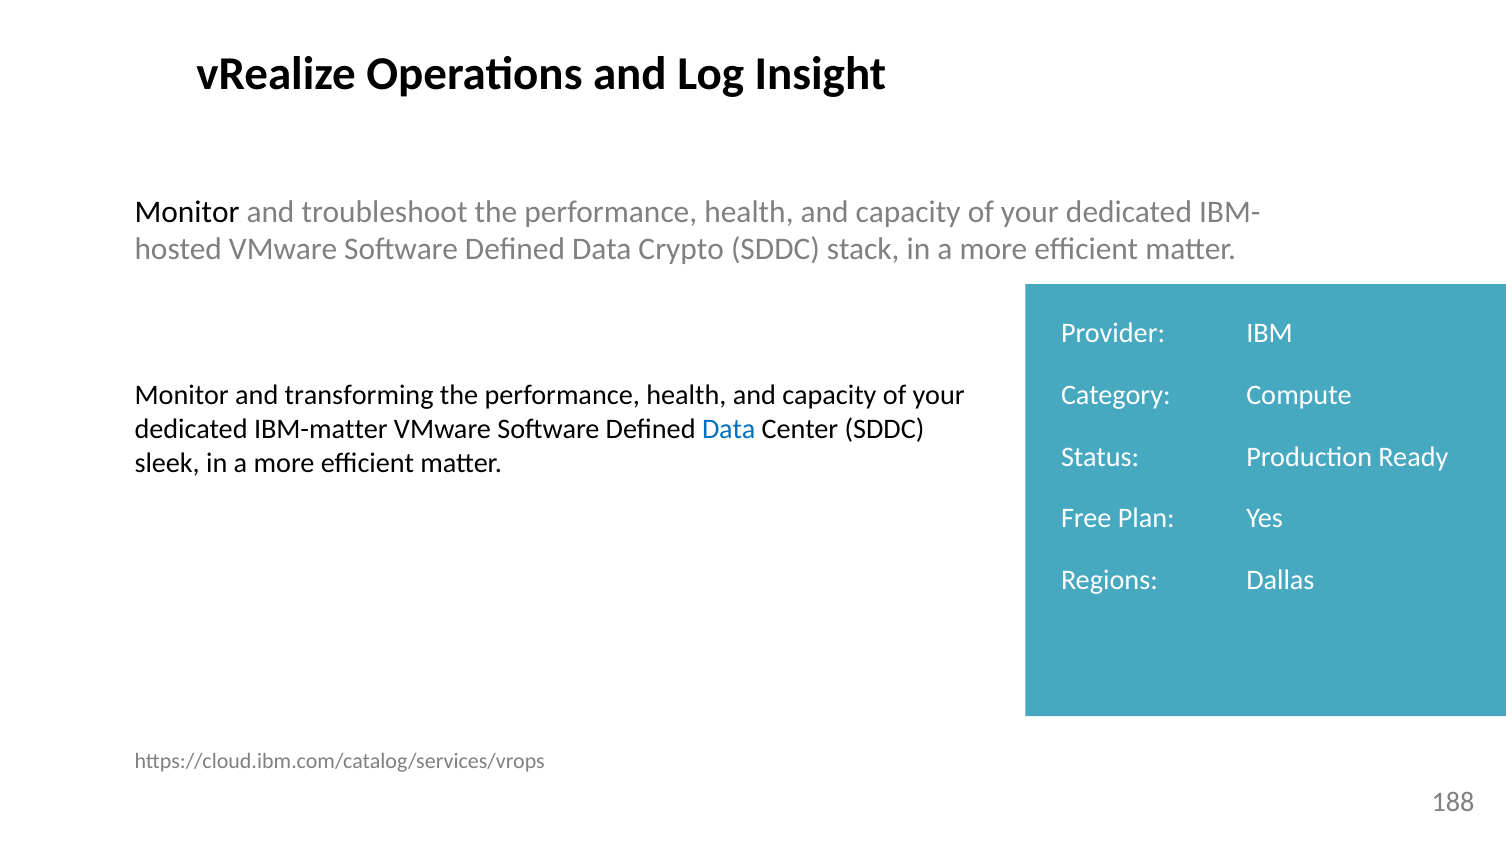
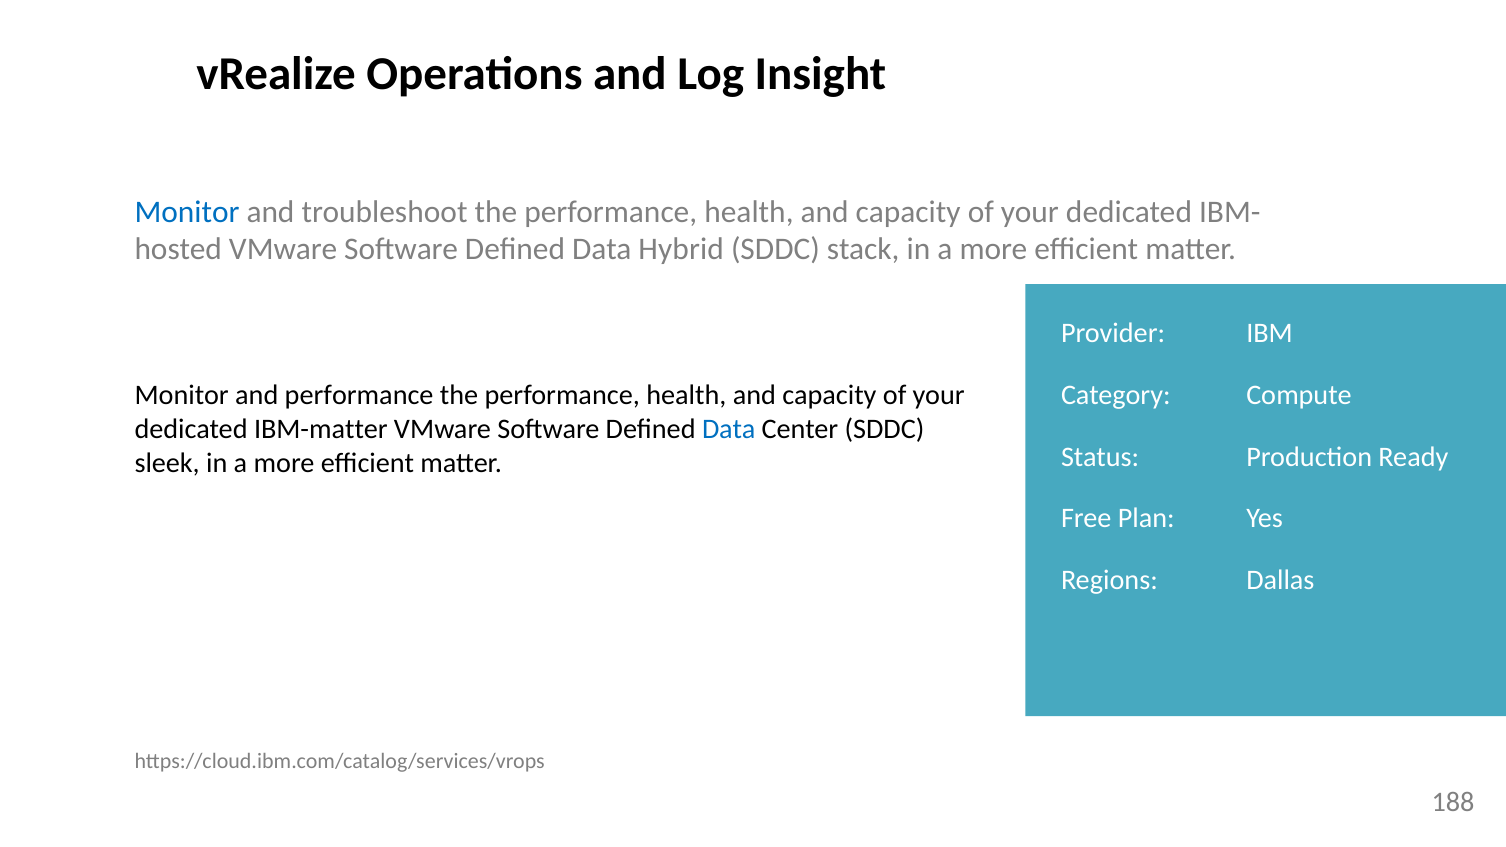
Monitor colour: black -> blue (187, 212)
Crypto: Crypto -> Hybrid (681, 250)
and transforming: transforming -> performance (359, 395)
